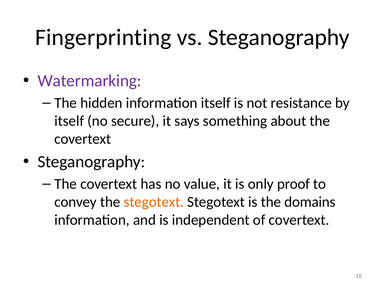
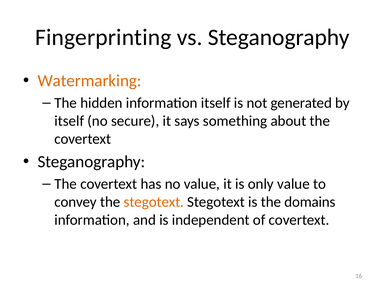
Watermarking colour: purple -> orange (90, 81)
resistance: resistance -> generated (301, 103)
only proof: proof -> value (293, 184)
